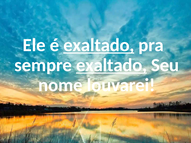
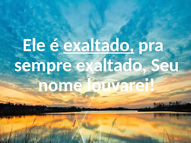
exaltado underline: present -> none (111, 65)
